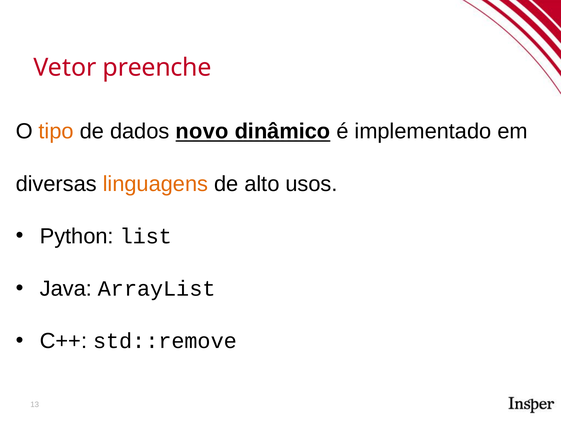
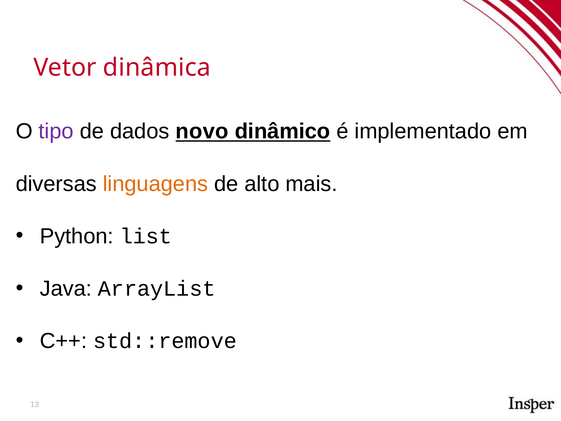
preenche: preenche -> dinâmica (157, 67)
tipo colour: orange -> purple (56, 131)
usos: usos -> mais (311, 184)
